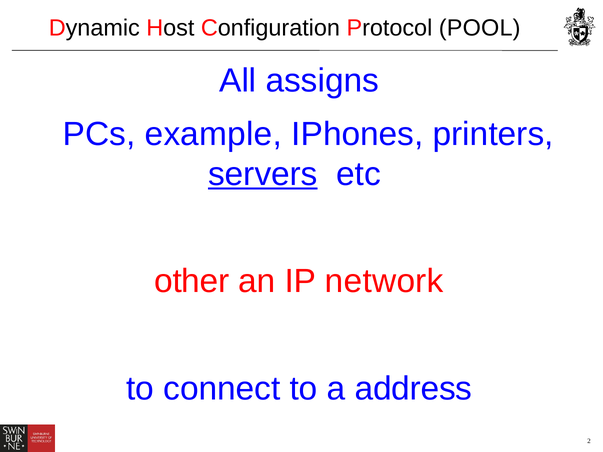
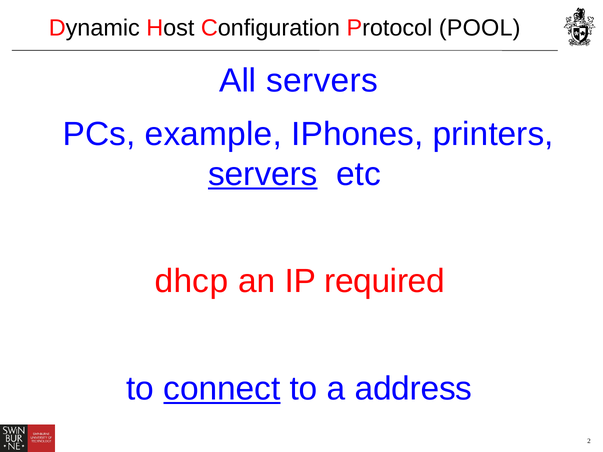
All assigns: assigns -> servers (322, 81)
other: other -> dhcp (191, 282)
network: network -> required (384, 282)
connect underline: none -> present (222, 389)
